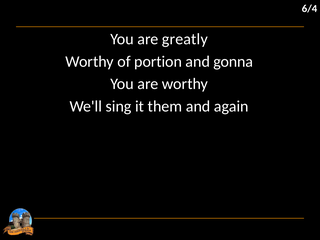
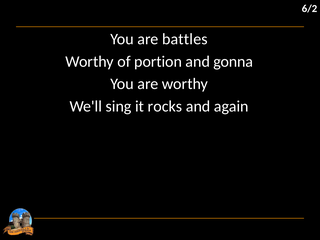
6/4: 6/4 -> 6/2 (309, 9)
greatly: greatly -> battles (185, 39)
them: them -> rocks (165, 106)
